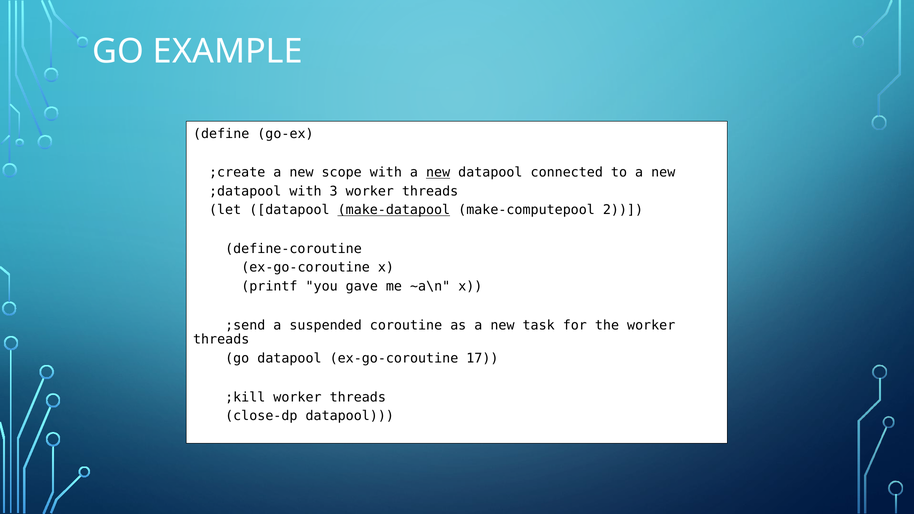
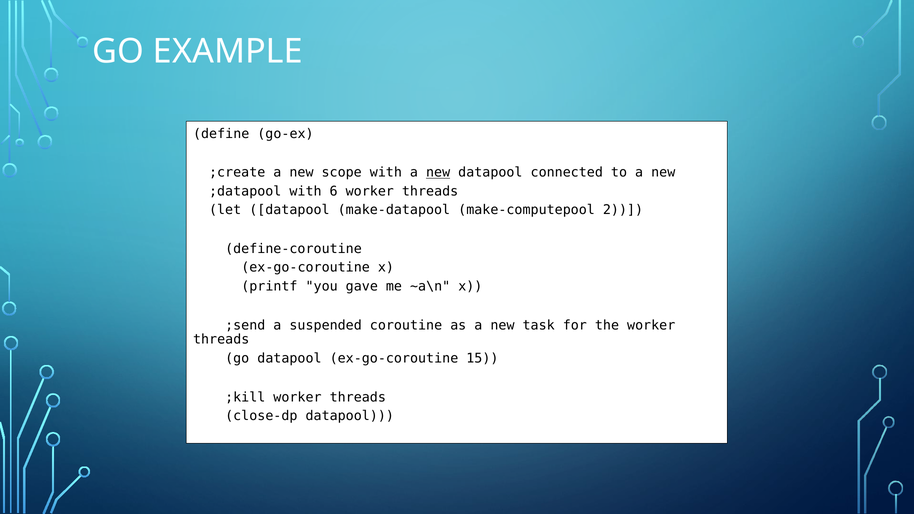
3: 3 -> 6 (334, 191)
make-datapool underline: present -> none (394, 210)
17: 17 -> 15 (482, 358)
